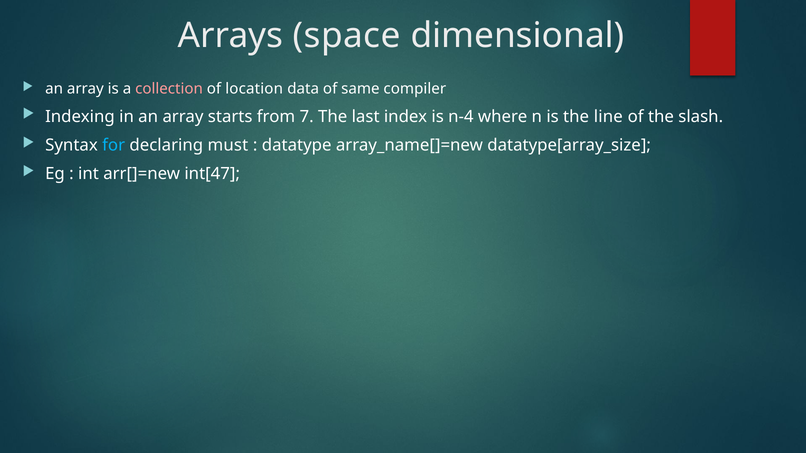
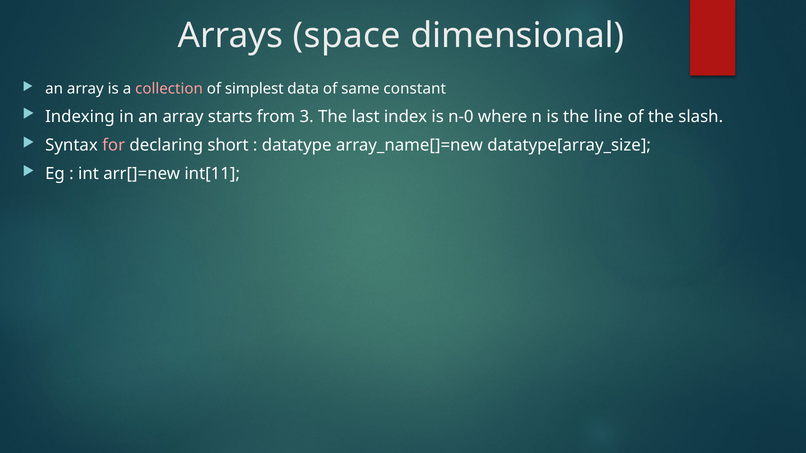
location: location -> simplest (254, 89)
compiler: compiler -> constant (415, 89)
7: 7 -> 3 (307, 117)
n-4: n-4 -> n-0 (461, 117)
for colour: light blue -> pink (114, 145)
must: must -> short (228, 145)
int[47: int[47 -> int[11 (212, 174)
